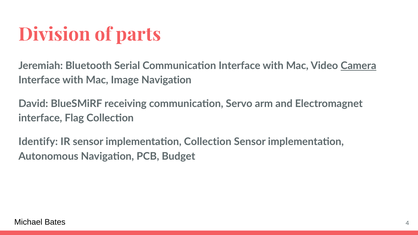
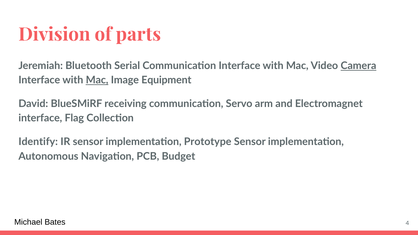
Mac underline: none -> present (97, 80)
Image Navigation: Navigation -> Equipment (166, 80)
implementation Collection: Collection -> Prototype (208, 142)
